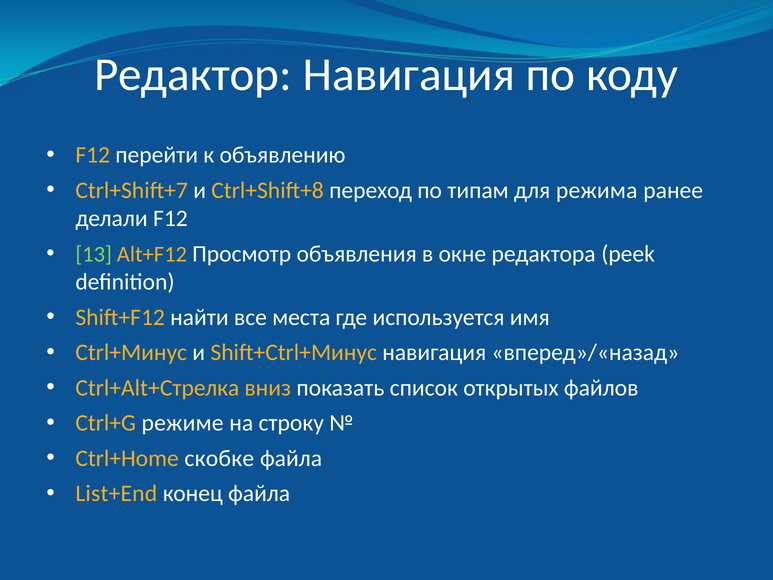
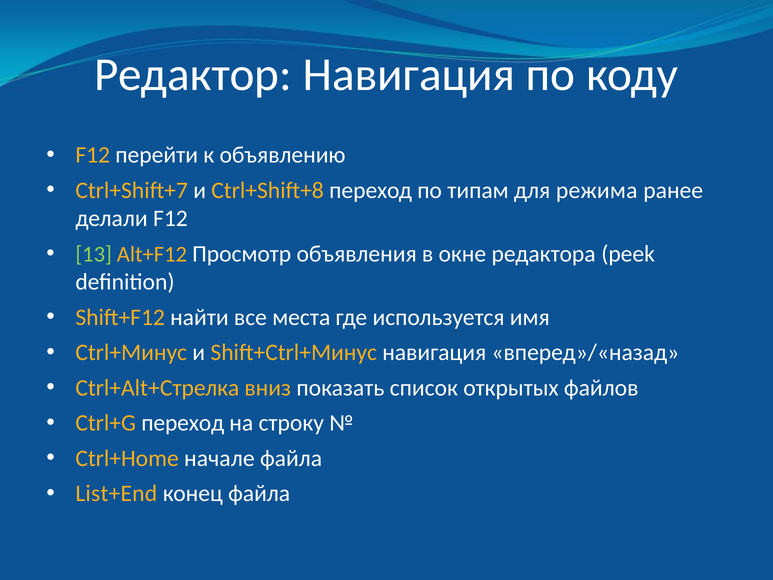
Ctrl+G режиме: режиме -> переход (183, 423)
скобке: скобке -> начале (219, 458)
